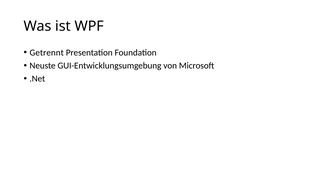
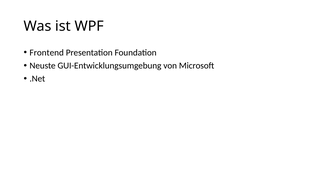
Getrennt: Getrennt -> Frontend (47, 53)
